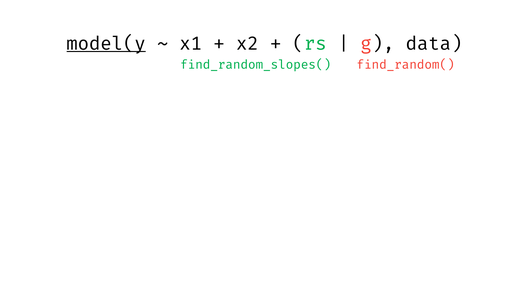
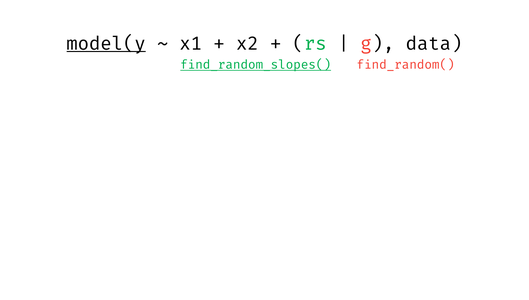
find_random_slopes( underline: none -> present (256, 65)
